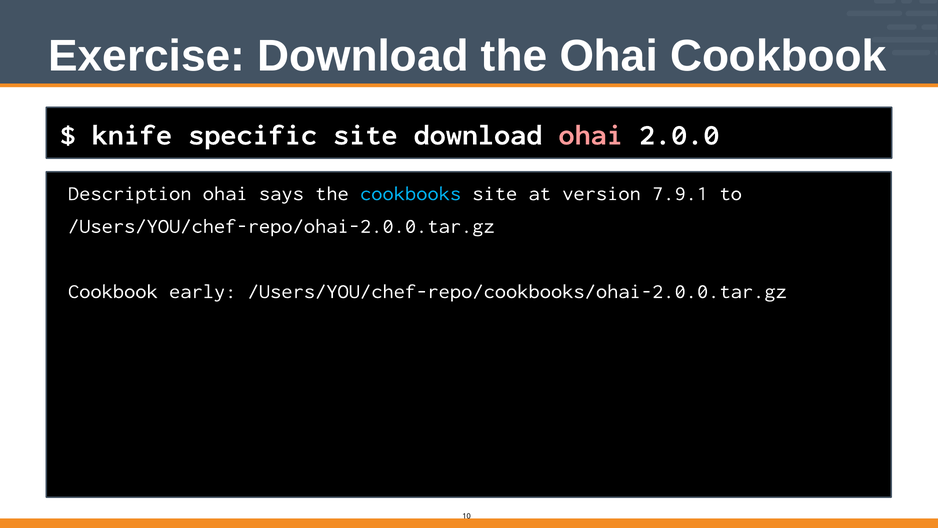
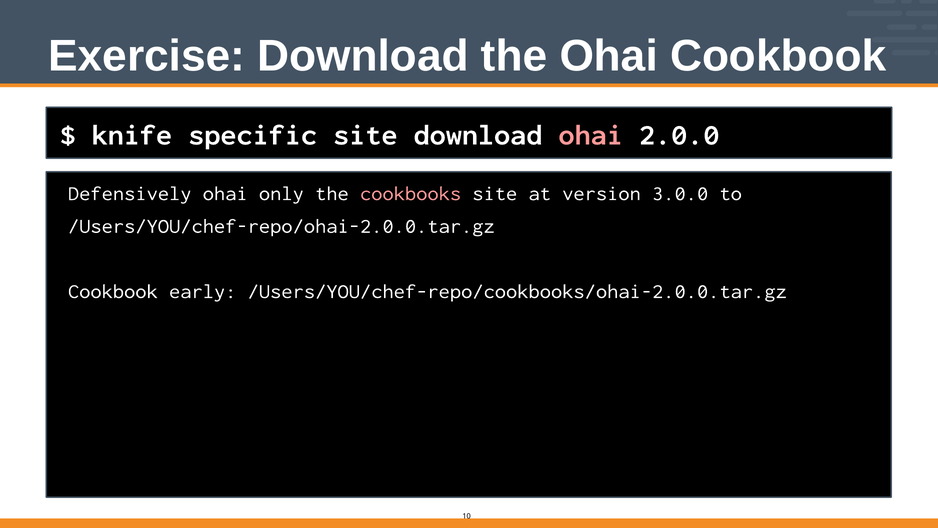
Description: Description -> Defensively (130, 193)
says: says -> only (281, 193)
cookbooks colour: light blue -> pink (411, 193)
7.9.1: 7.9.1 -> 3.0.0 (680, 193)
